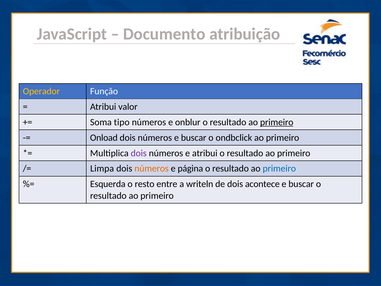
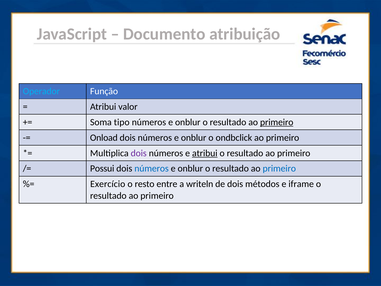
Operador colour: yellow -> light blue (41, 91)
buscar: buscar -> onblur (194, 138)
atribui underline: none -> present (205, 153)
Limpa: Limpa -> Possui (102, 168)
números colour: orange -> blue (152, 168)
página: página -> onblur (190, 168)
Esquerda: Esquerda -> Exercício (108, 184)
acontece: acontece -> métodos (262, 184)
buscar: buscar -> iframe (301, 184)
